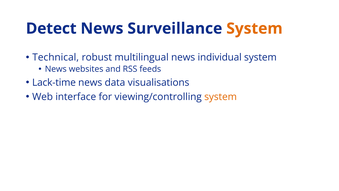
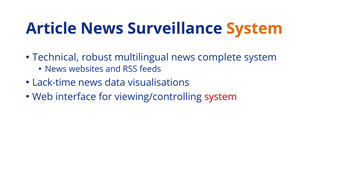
Detect: Detect -> Article (51, 28)
individual: individual -> complete (220, 57)
system colour: orange -> red (221, 97)
